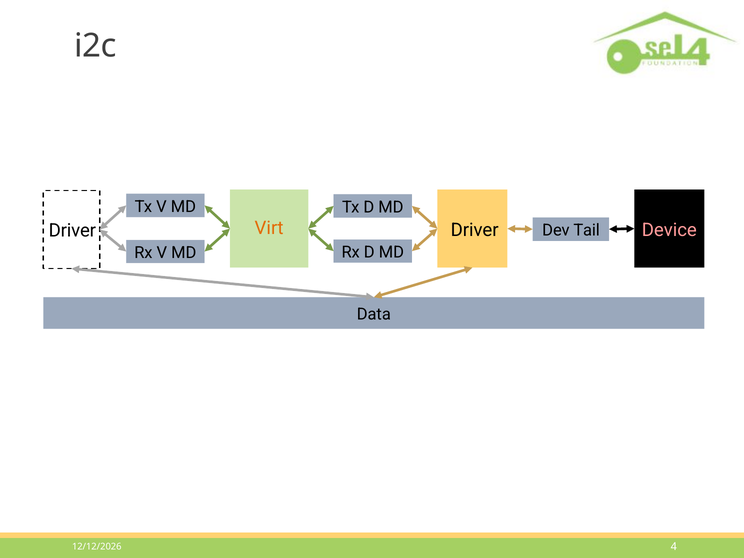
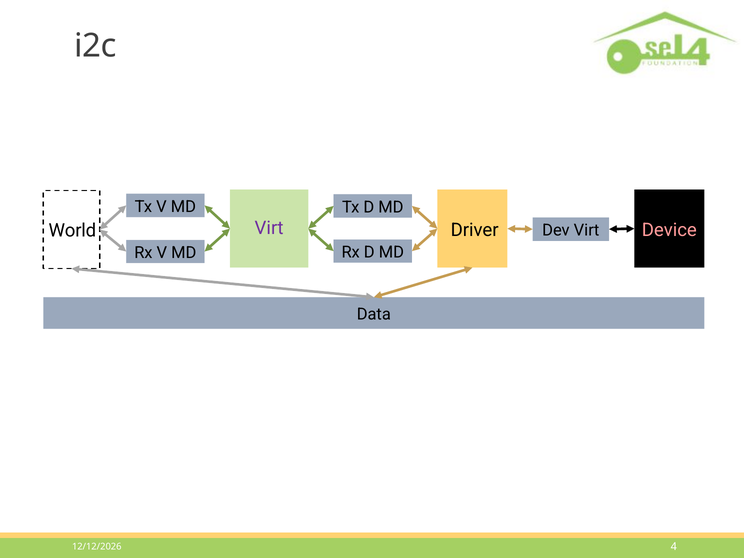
Virt colour: orange -> purple (269, 228)
Driver: Driver -> World (72, 231)
Dev Tail: Tail -> Virt (587, 230)
